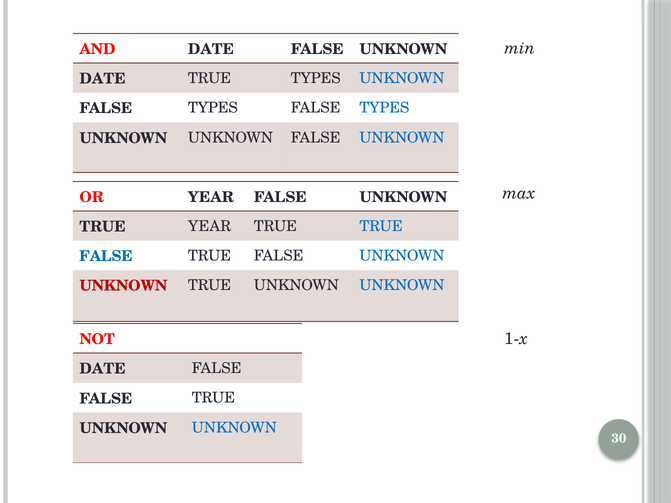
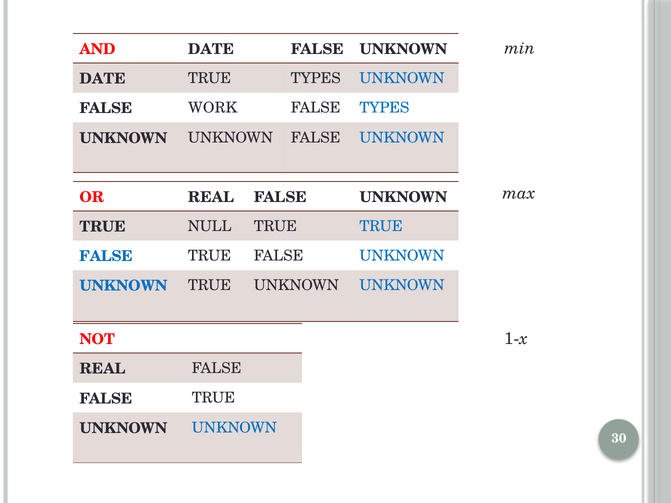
TYPES: TYPES -> WORK (213, 108)
OR YEAR: YEAR -> REAL (211, 197)
TRUE YEAR: YEAR -> NULL (210, 226)
UNKNOWN colour: red -> blue (123, 286)
DATE: DATE -> REAL (103, 369)
